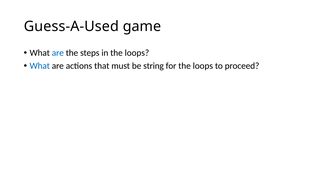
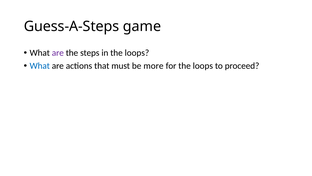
Guess-A-Used: Guess-A-Used -> Guess-A-Steps (72, 26)
are colour: blue -> purple (58, 53)
string: string -> more (153, 66)
